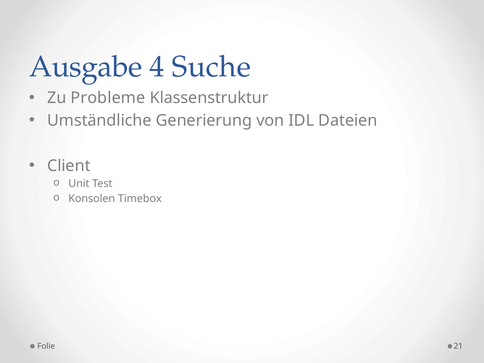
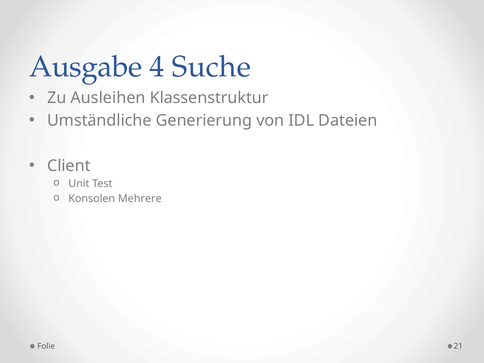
Probleme: Probleme -> Ausleihen (108, 98)
Timebox: Timebox -> Mehrere (140, 199)
